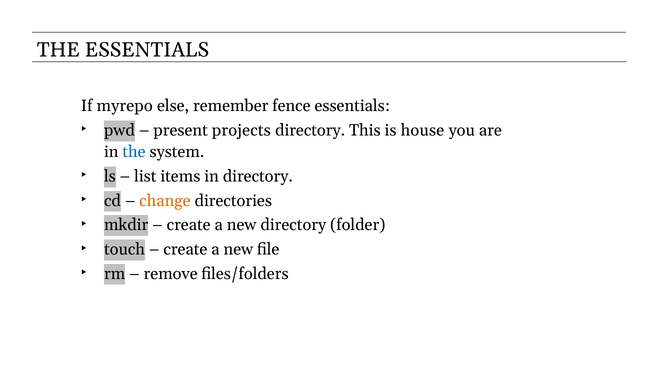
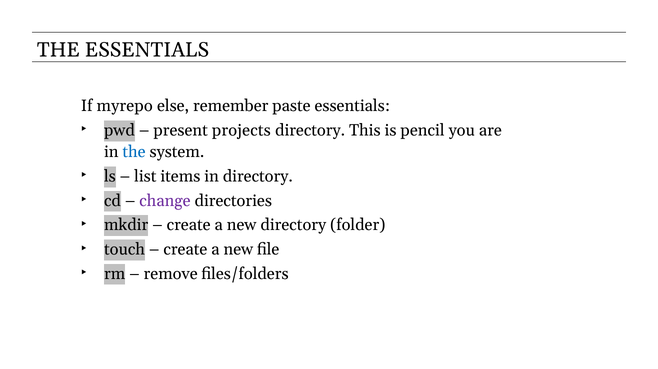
fence: fence -> paste (291, 106)
house: house -> pencil (423, 130)
change colour: orange -> purple (165, 201)
